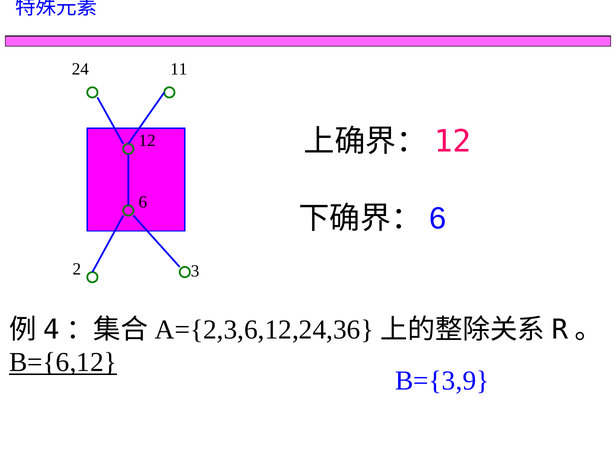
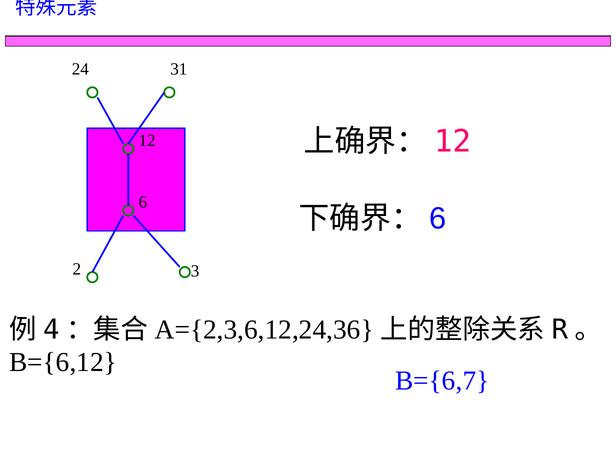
11: 11 -> 31 (179, 69)
B={6,12 underline: present -> none (63, 362)
B={3,9: B={3,9 -> B={6,7 (442, 381)
